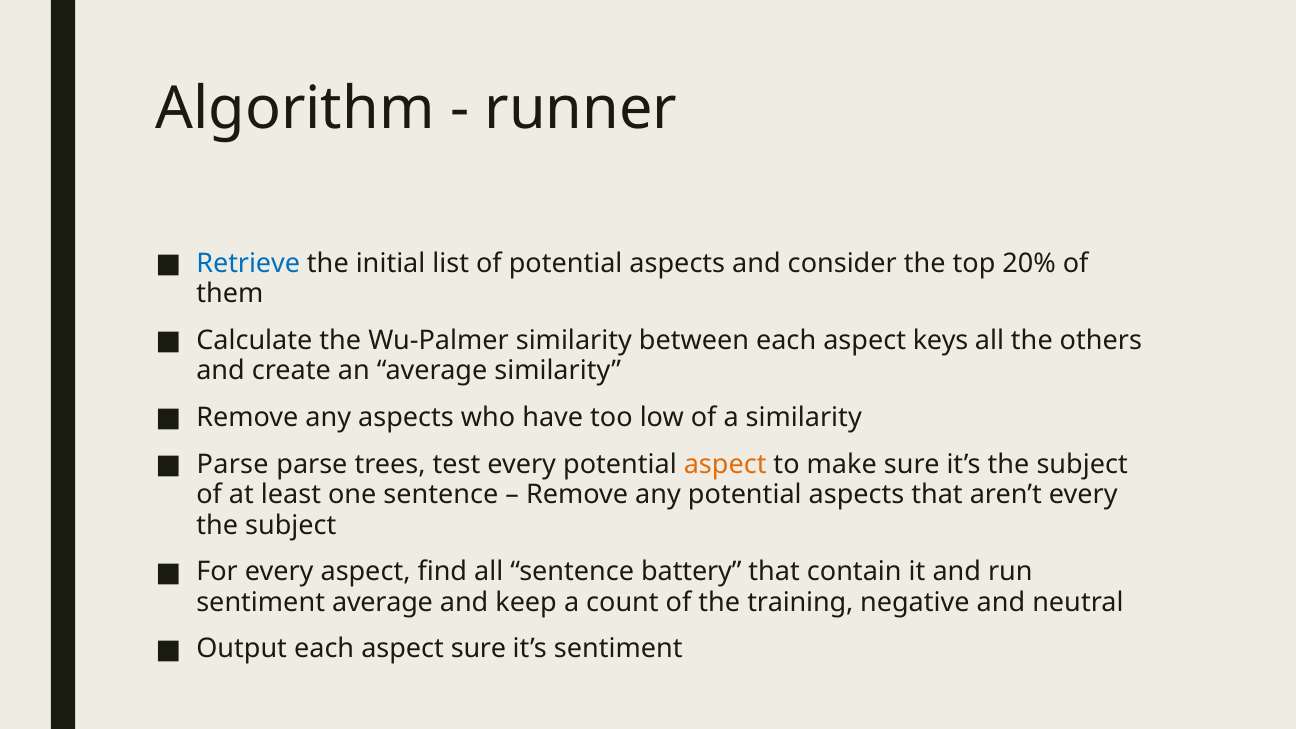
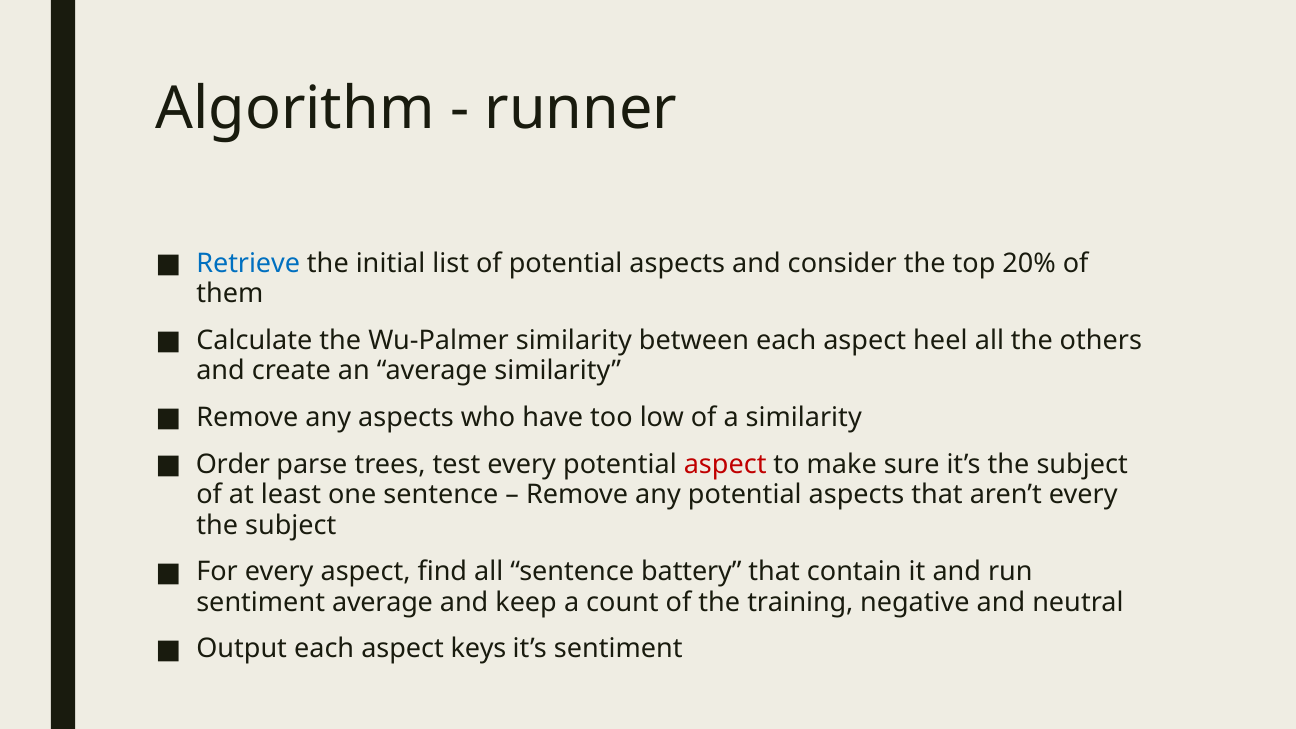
keys: keys -> heel (940, 340)
Parse: Parse -> Order (233, 464)
aspect colour: orange -> red (725, 464)
aspect sure: sure -> keys (479, 649)
